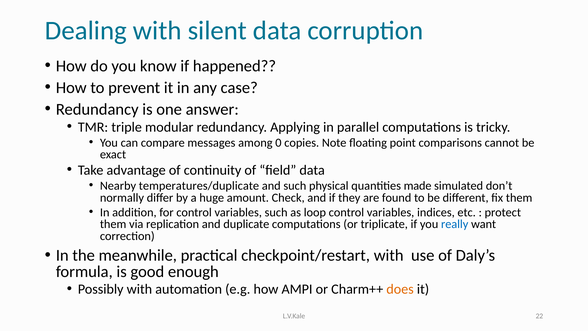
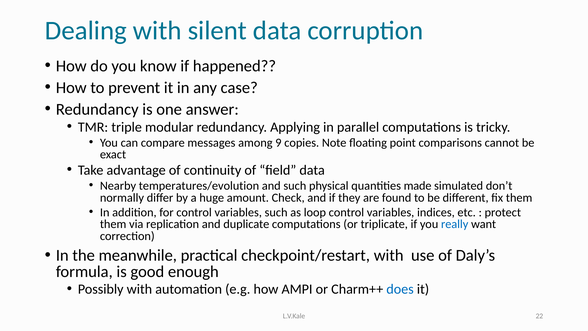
0: 0 -> 9 (278, 143)
temperatures/duplicate: temperatures/duplicate -> temperatures/evolution (199, 186)
does colour: orange -> blue (400, 289)
